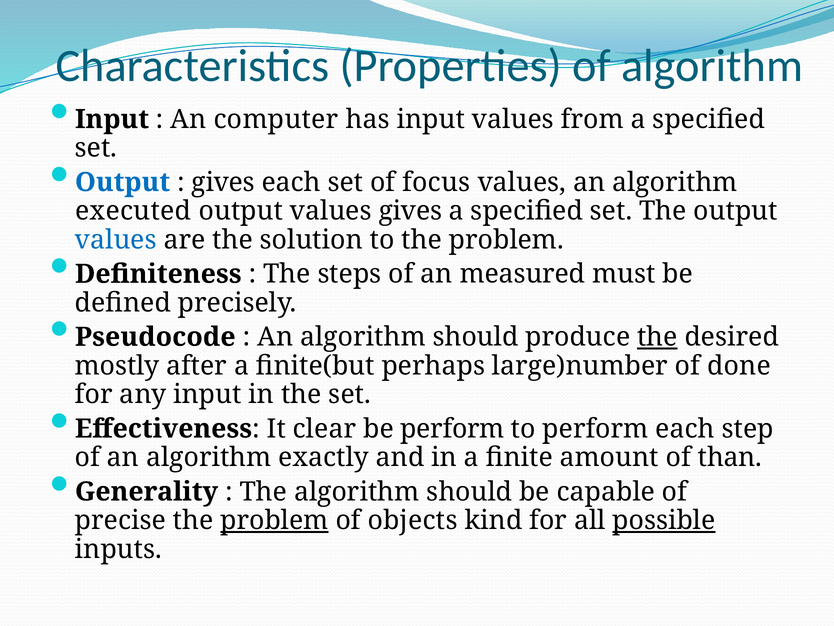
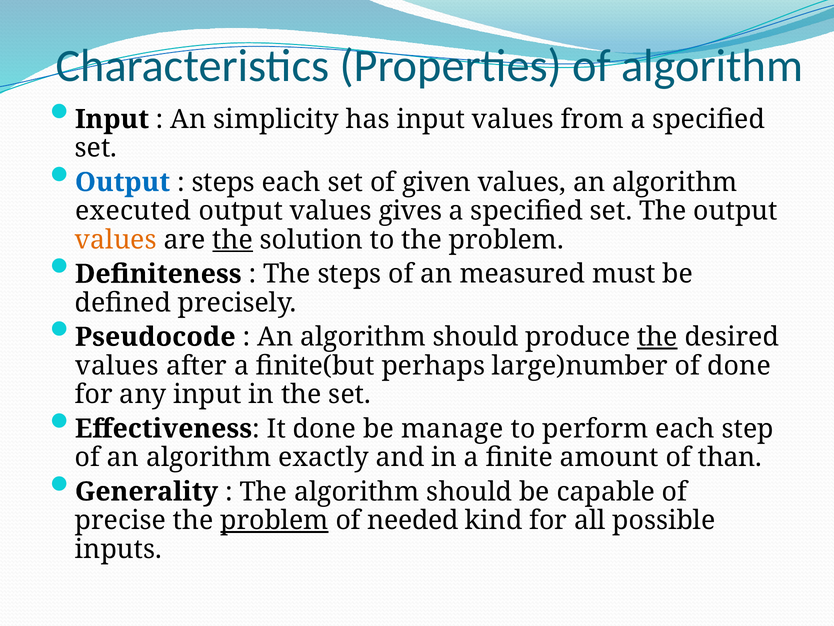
computer: computer -> simplicity (276, 119)
gives: gives -> steps (223, 182)
focus: focus -> given (437, 182)
values colour: blue -> orange (116, 240)
the underline: none -> present (233, 240)
mostly: mostly -> values (117, 365)
It clear: clear -> done (325, 428)
be perform: perform -> manage (452, 428)
objects: objects -> needed (413, 520)
possible underline: present -> none (664, 520)
